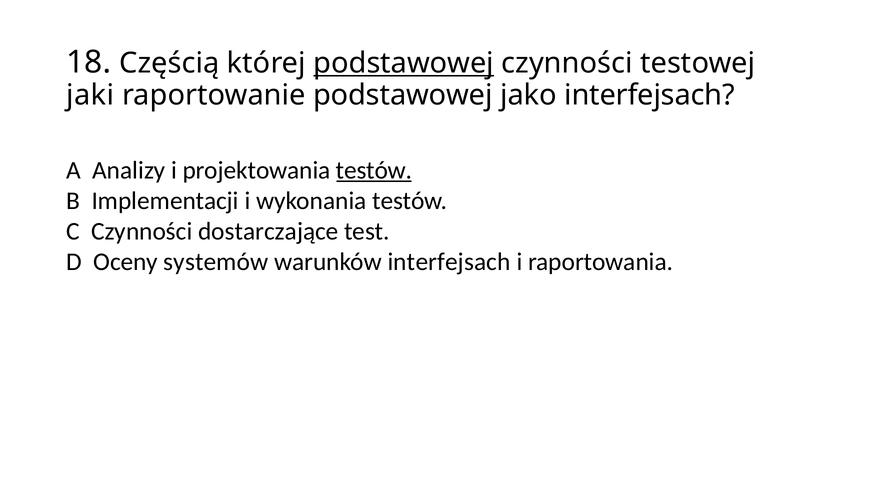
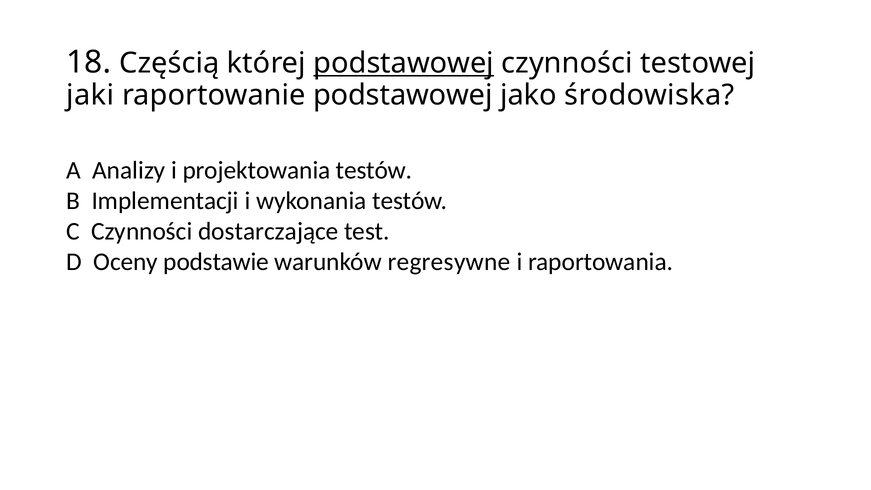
jako interfejsach: interfejsach -> środowiska (649, 95)
testów underline: present -> none (374, 170)
systemów: systemów -> podstawie (216, 262)
warunków interfejsach: interfejsach -> regresywne (449, 262)
